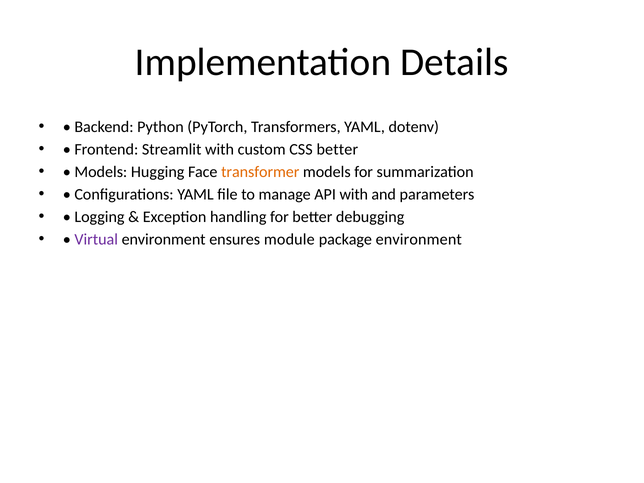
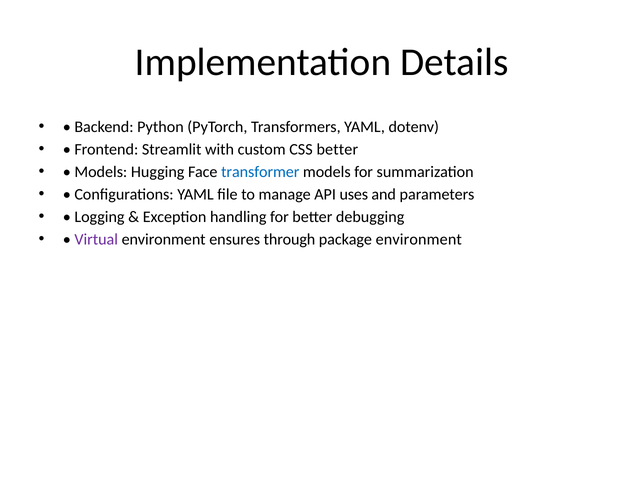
transformer colour: orange -> blue (260, 172)
API with: with -> uses (354, 194)
module: module -> through (289, 239)
